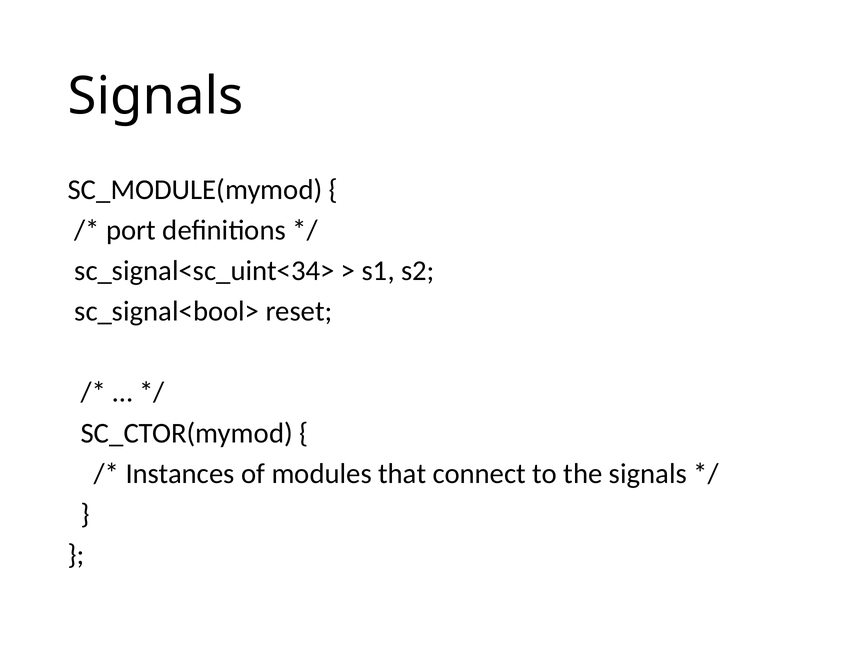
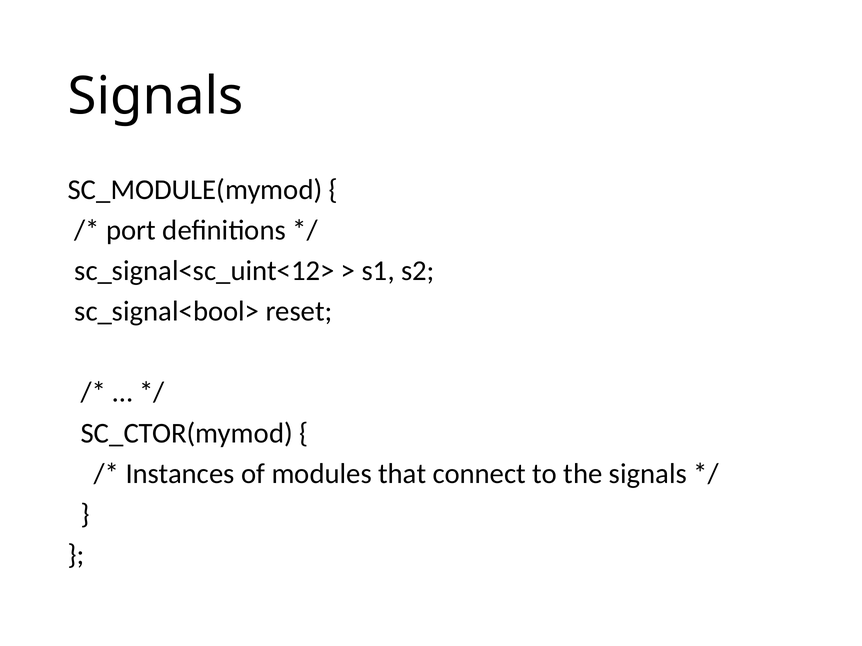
sc_signal<sc_uint<34>: sc_signal<sc_uint<34> -> sc_signal<sc_uint<12> (204, 271)
